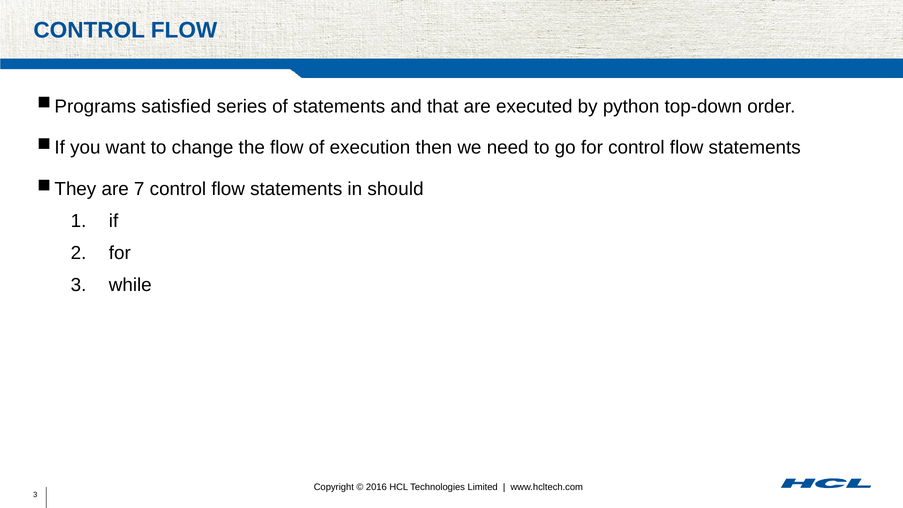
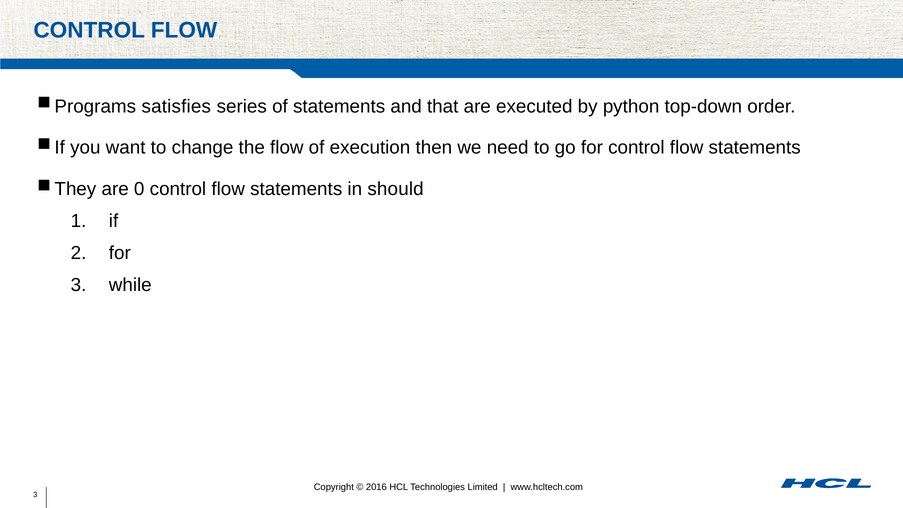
satisfied: satisfied -> satisfies (176, 106)
7: 7 -> 0 (139, 189)
